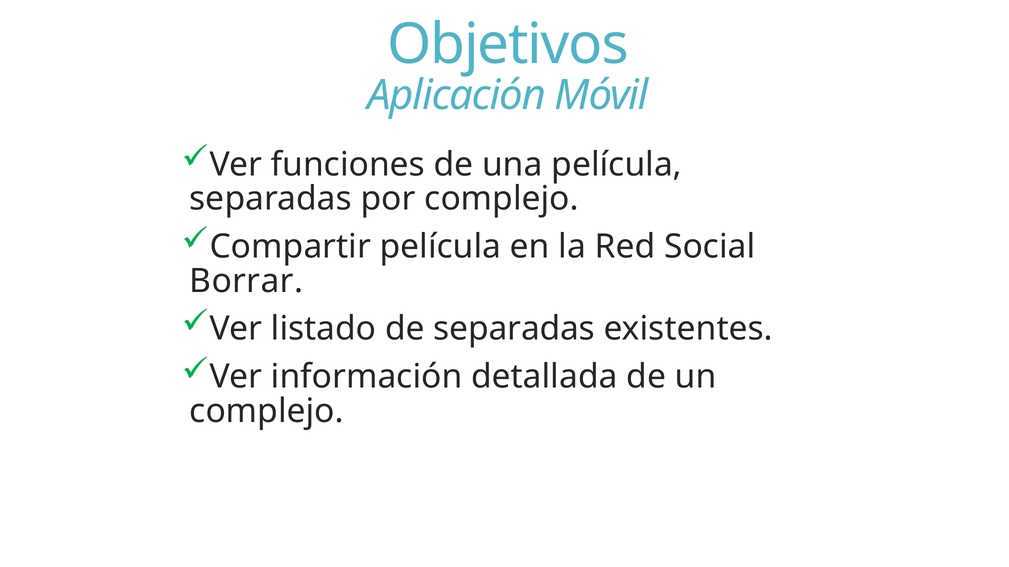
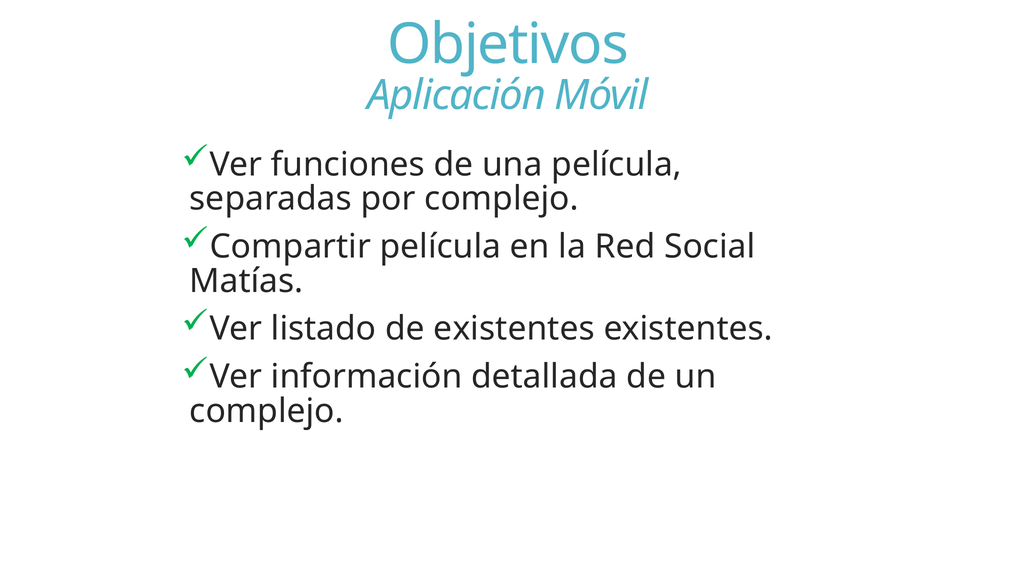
Borrar: Borrar -> Matías (246, 281)
de separadas: separadas -> existentes (514, 329)
